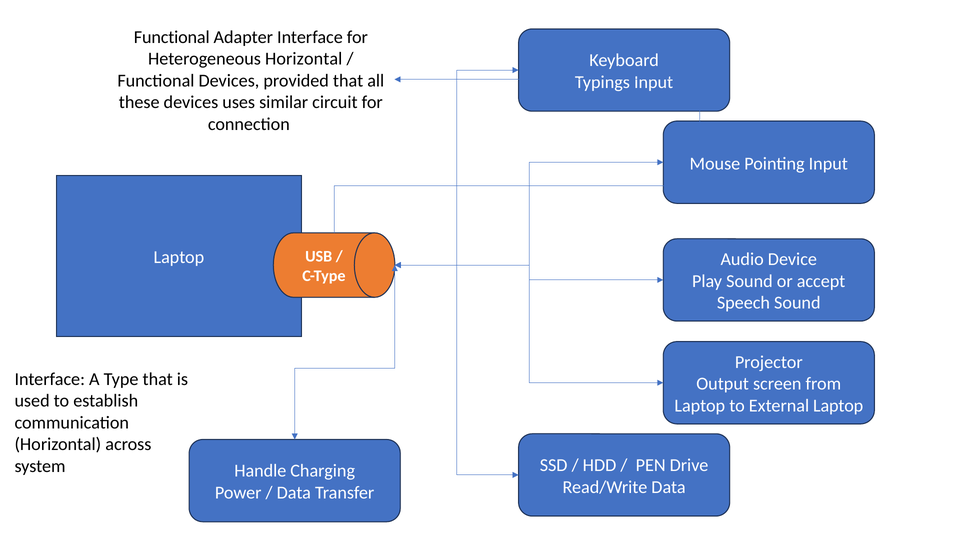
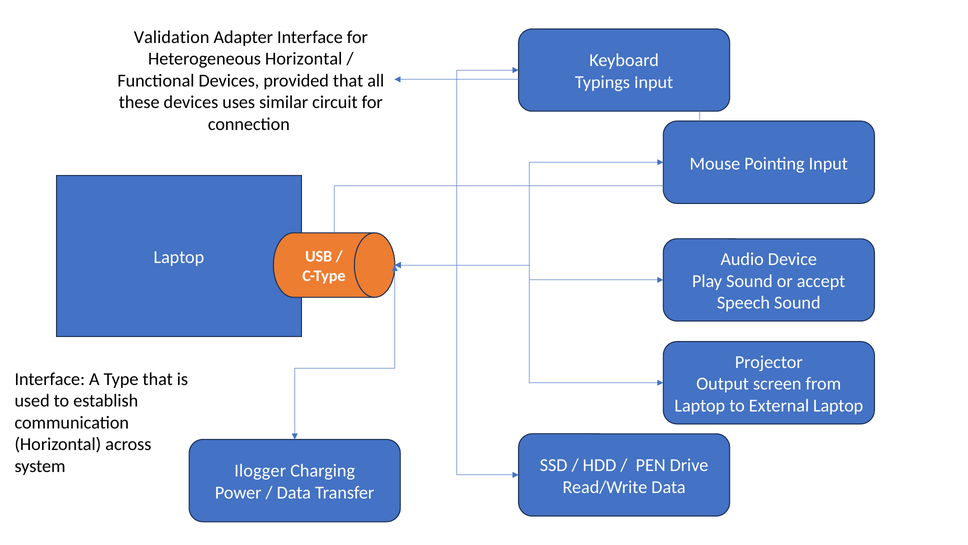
Functional: Functional -> Validation (172, 37)
Handle: Handle -> Ilogger (260, 471)
